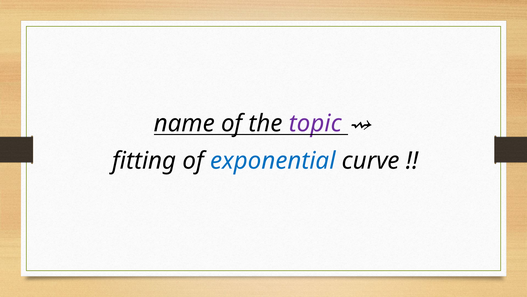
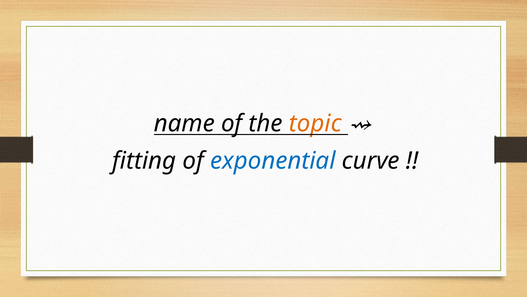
topic colour: purple -> orange (315, 123)
